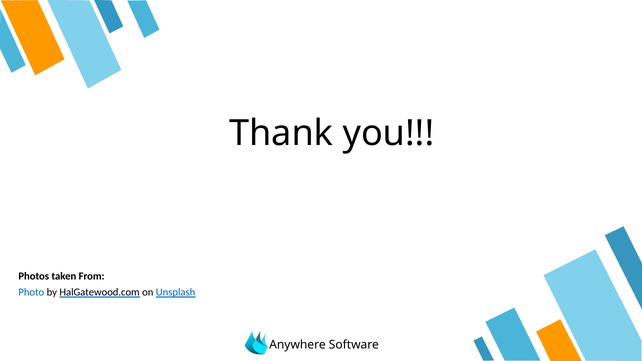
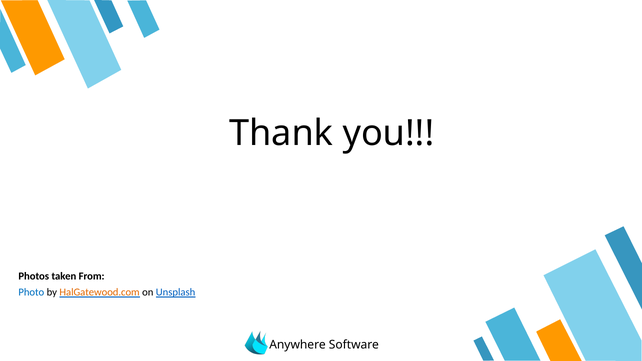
HalGatewood.com colour: black -> orange (100, 293)
